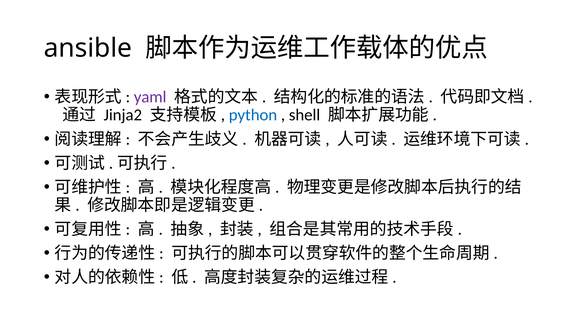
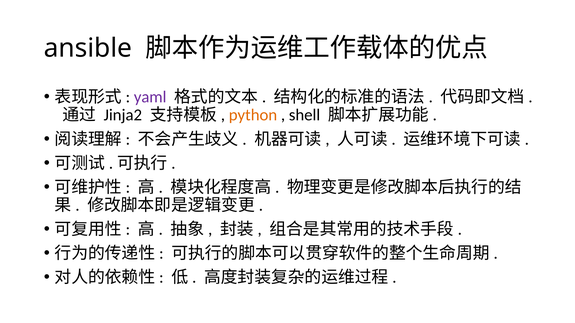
python colour: blue -> orange (253, 115)
